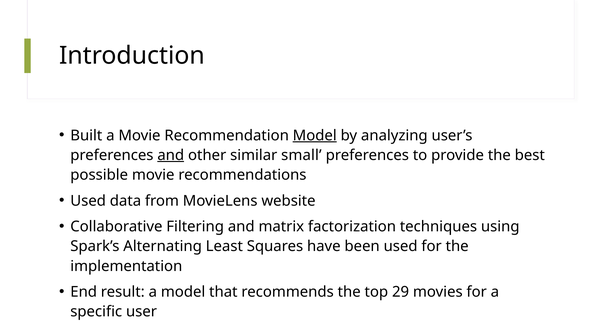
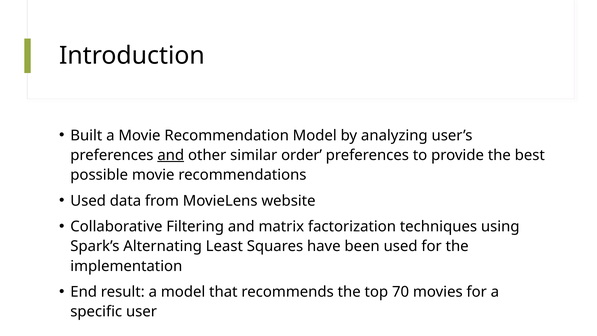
Model underline: present -> none (315, 135)
small: small -> order (302, 155)
29: 29 -> 70 (401, 292)
